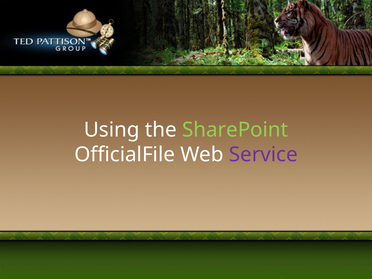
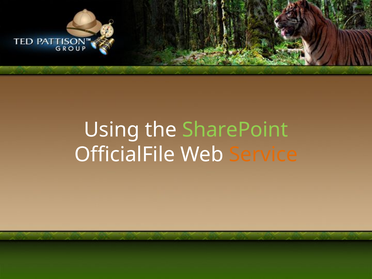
Service colour: purple -> orange (263, 155)
